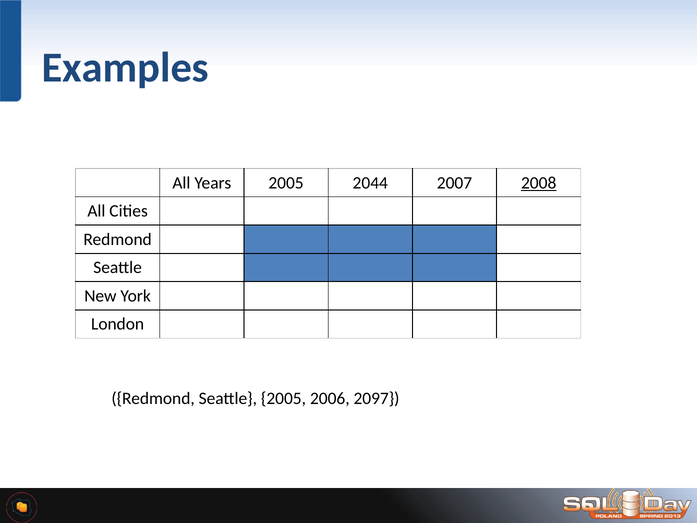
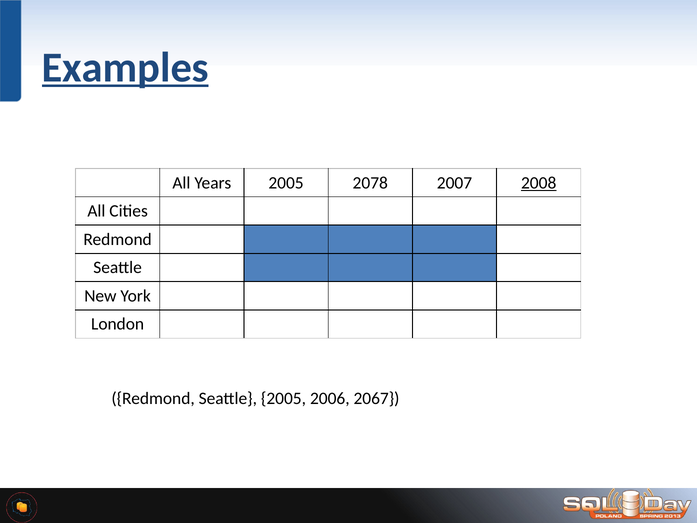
Examples underline: none -> present (125, 67)
2044: 2044 -> 2078 (370, 183)
2097: 2097 -> 2067 (377, 398)
